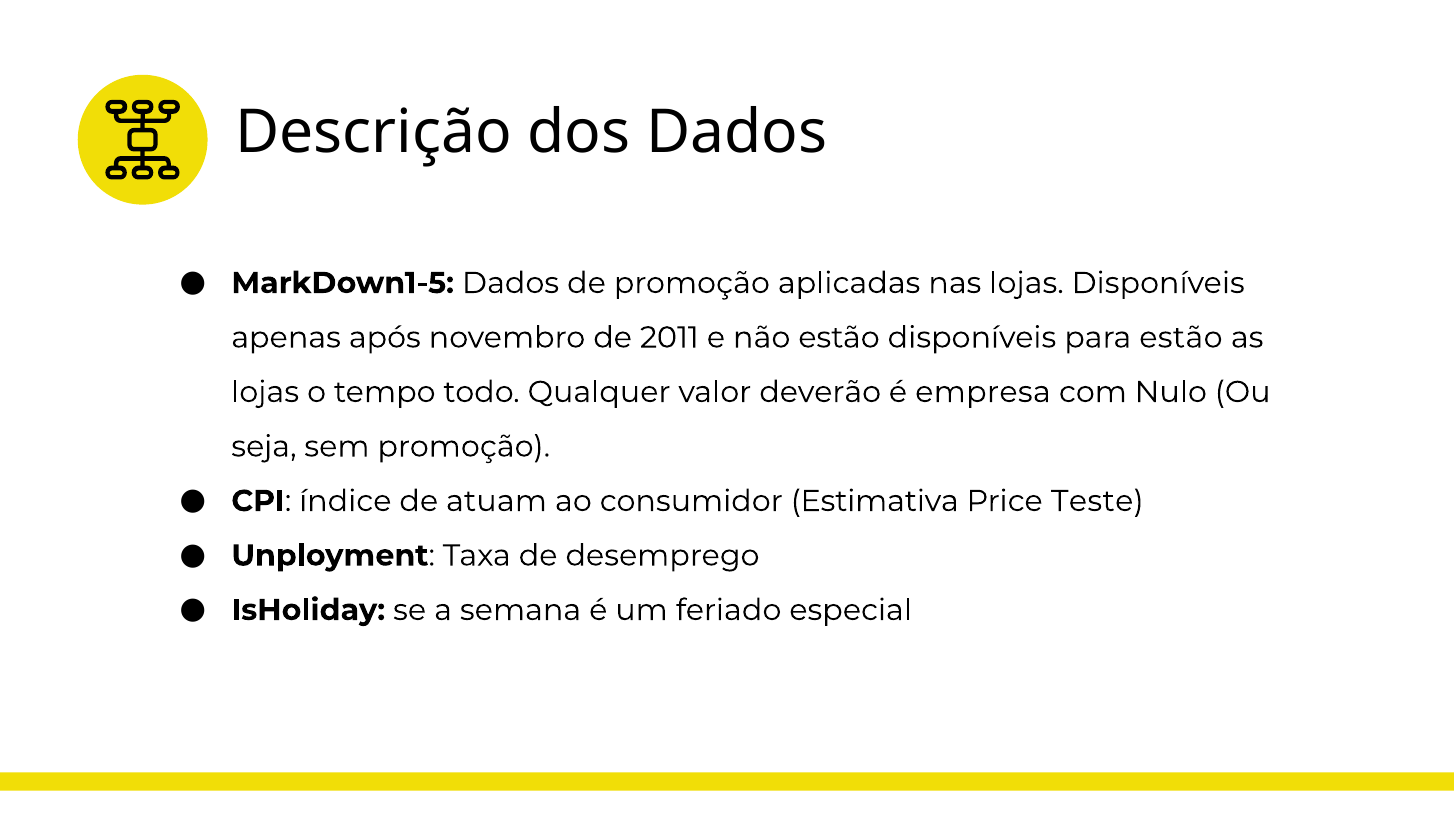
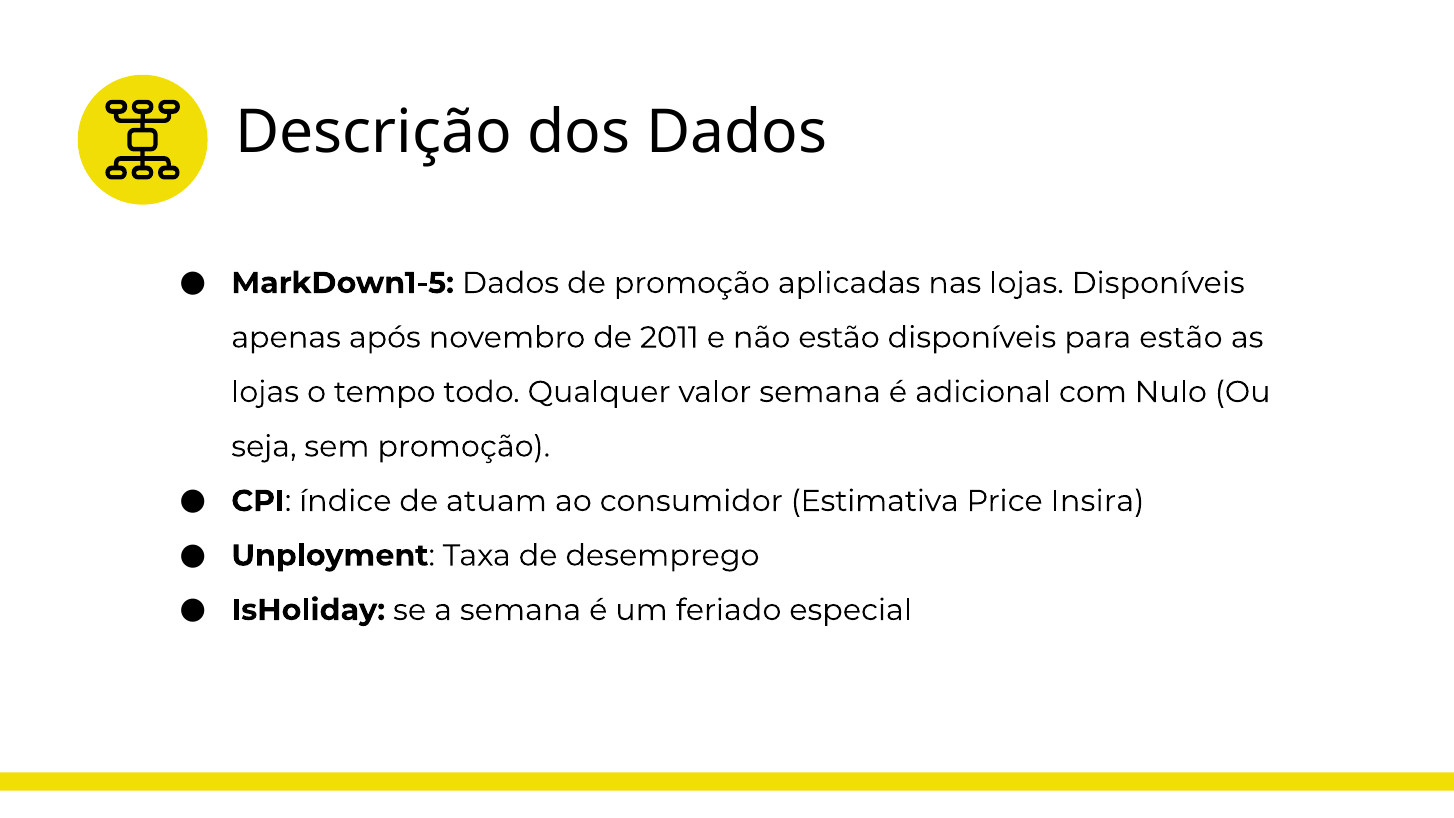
valor deverão: deverão -> semana (820, 392)
empresa: empresa -> adicional (983, 392)
Teste: Teste -> Insira (1097, 501)
